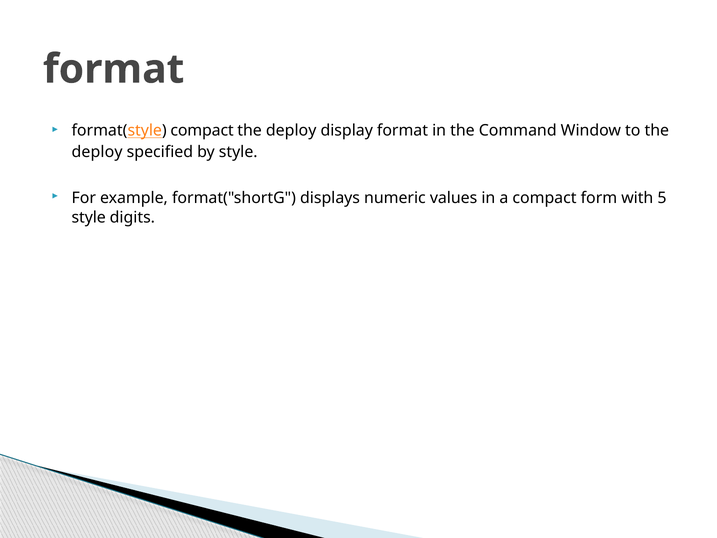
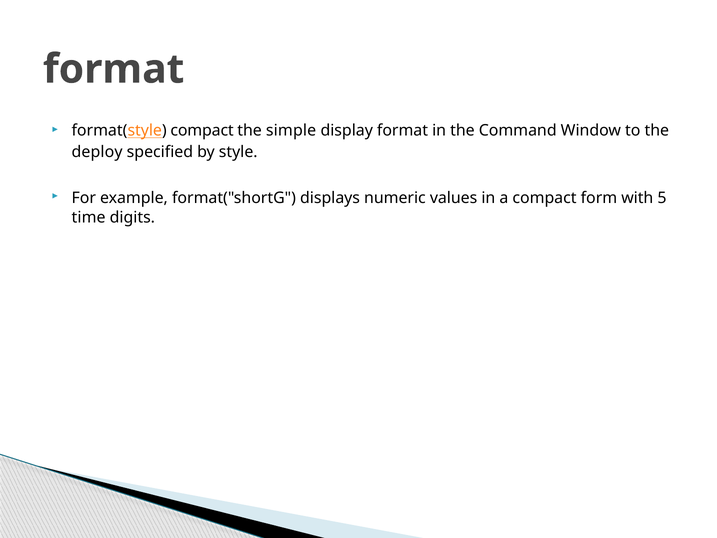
deploy: deploy -> simple (291, 130)
style: style -> time (89, 217)
